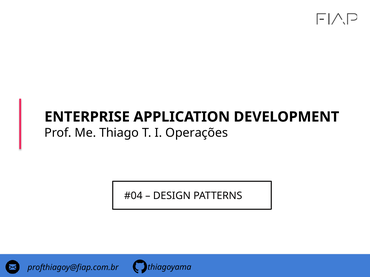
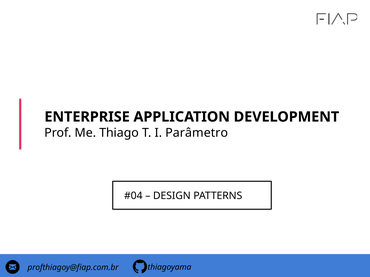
Operações: Operações -> Parâmetro (197, 133)
